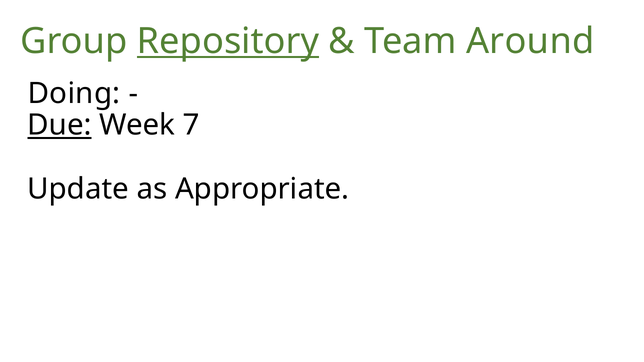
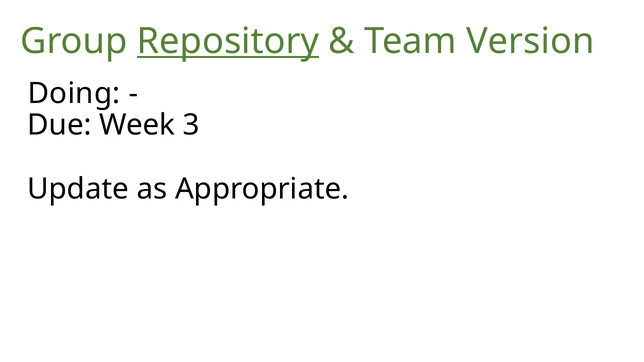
Around: Around -> Version (530, 42)
Due underline: present -> none (59, 125)
7: 7 -> 3 (191, 125)
